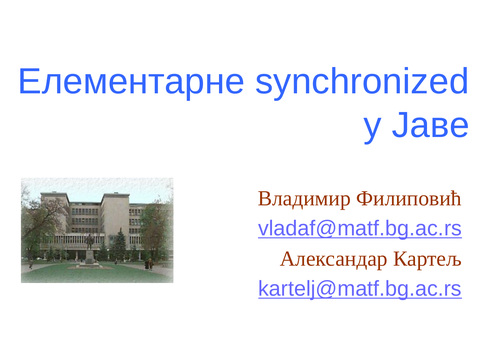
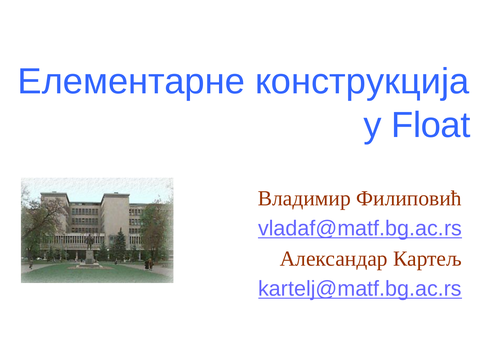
synchronized: synchronized -> конструкција (362, 82)
Јаве: Јаве -> Float (431, 125)
